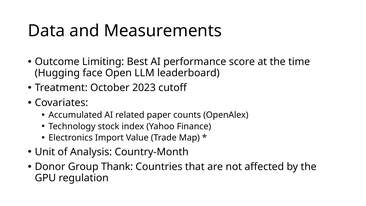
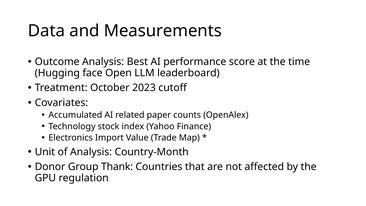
Outcome Limiting: Limiting -> Analysis (103, 62)
